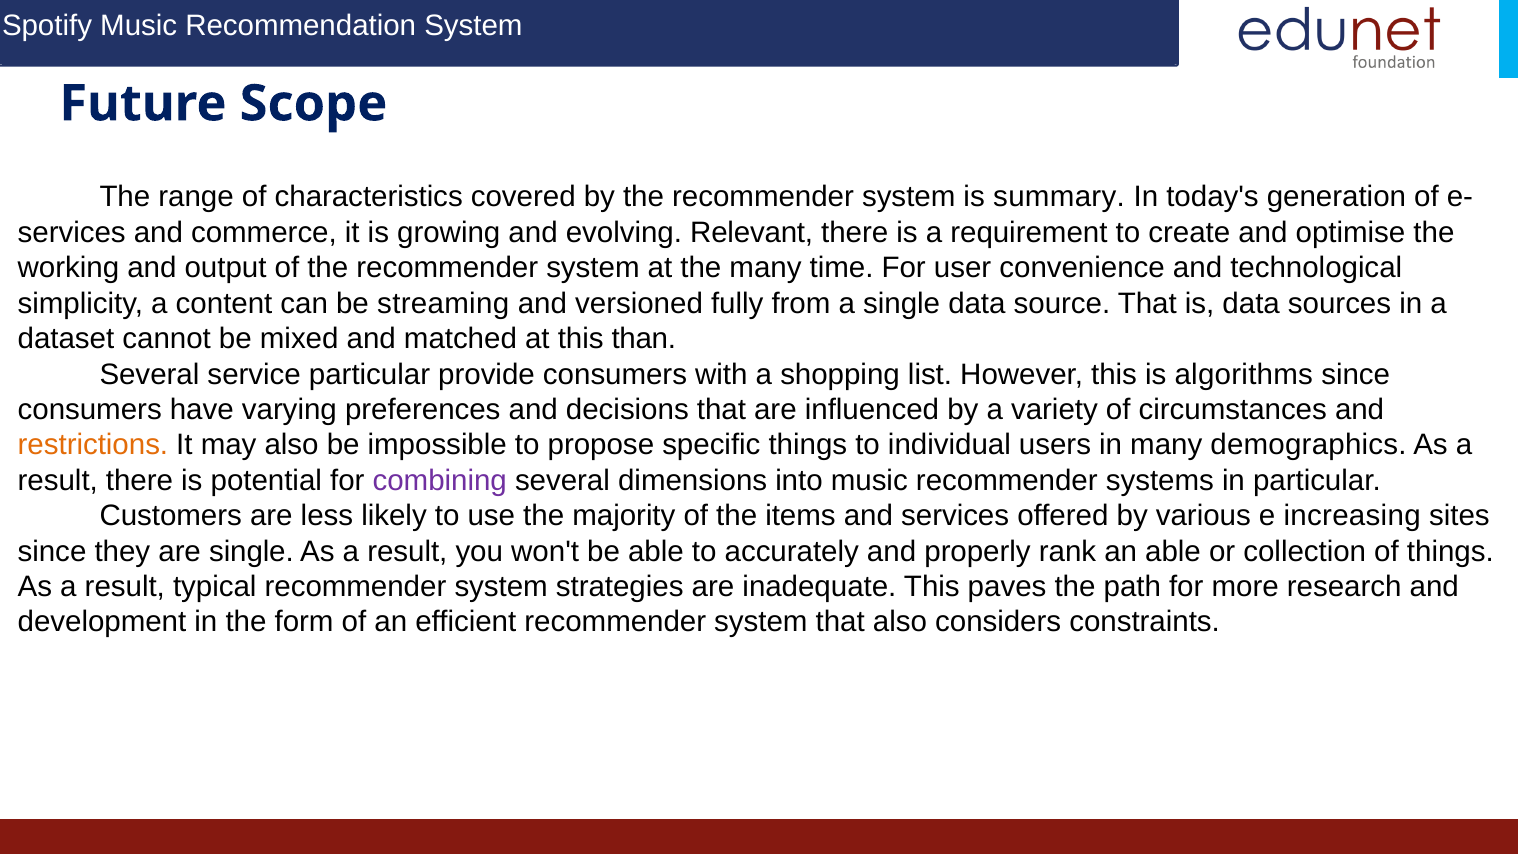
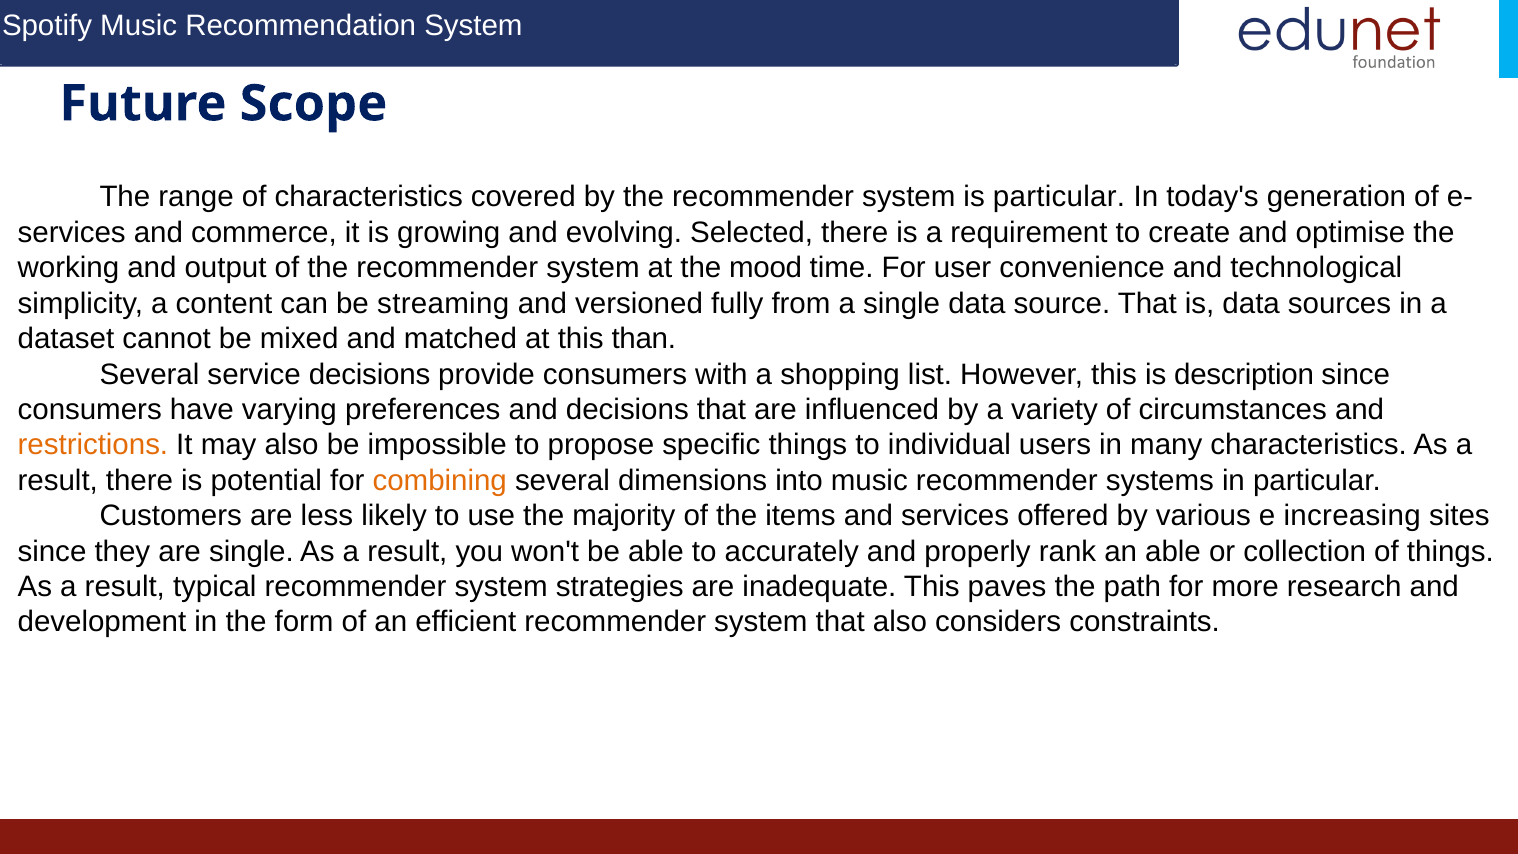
is summary: summary -> particular (1059, 197)
Relevant: Relevant -> Selected (752, 233)
the many: many -> mood (766, 268)
service particular: particular -> decisions (370, 374)
algorithms: algorithms -> description (1244, 374)
many demographics: demographics -> characteristics (1309, 445)
combining colour: purple -> orange (440, 480)
